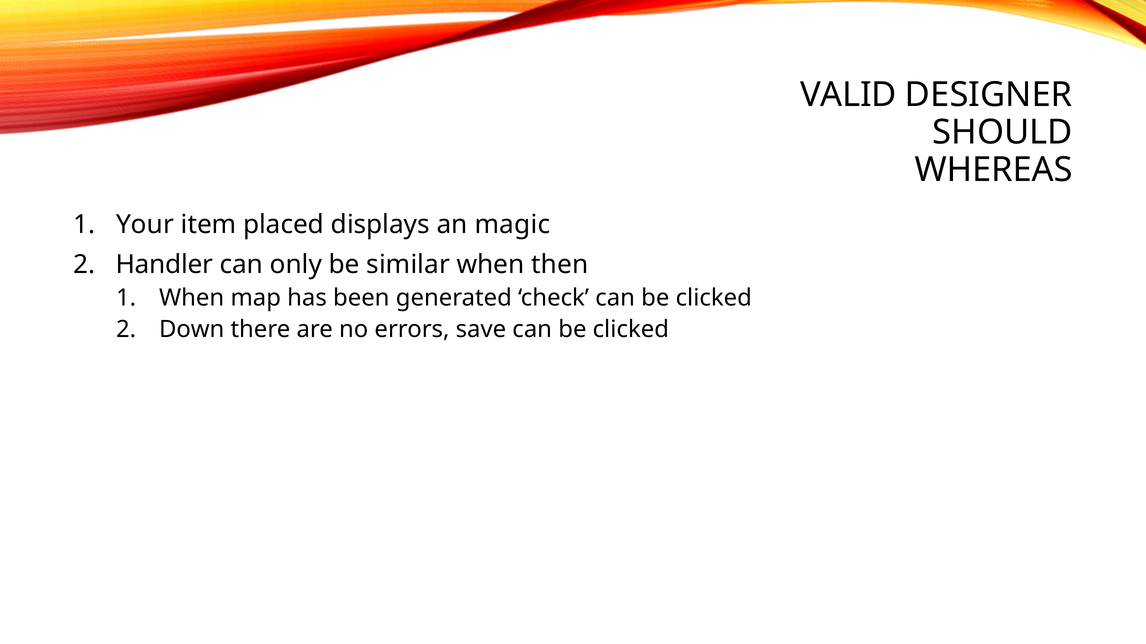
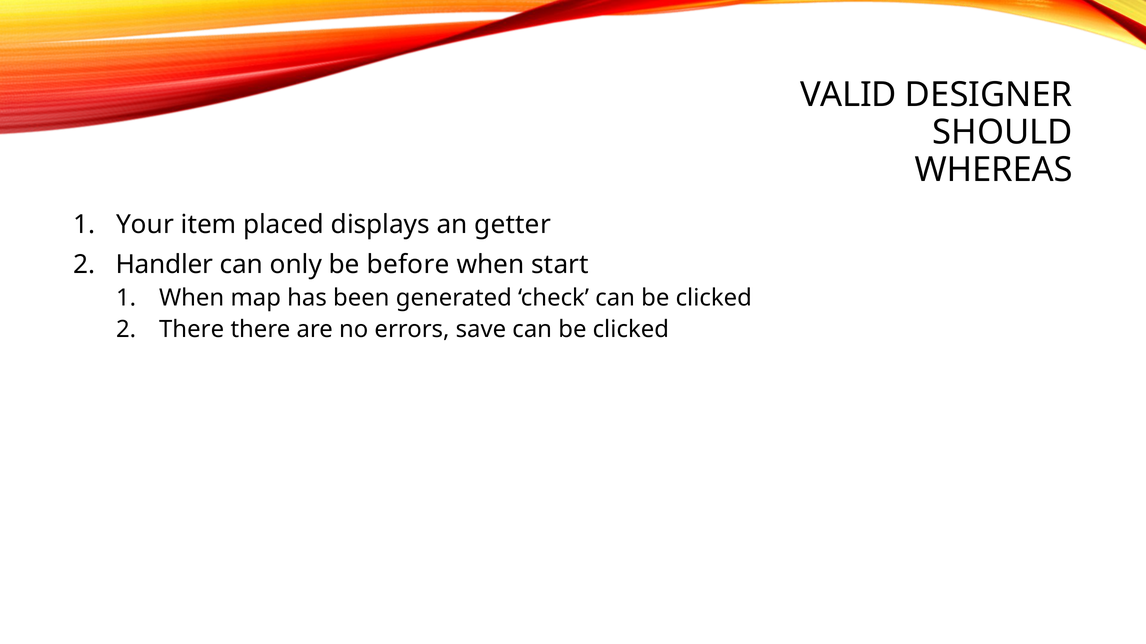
magic: magic -> getter (513, 225)
similar: similar -> before (408, 265)
then: then -> start (560, 265)
Down: Down -> There (192, 330)
